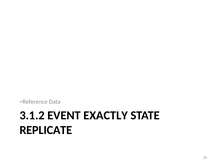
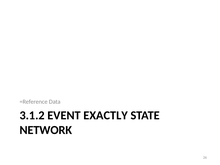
REPLICATE: REPLICATE -> NETWORK (46, 130)
